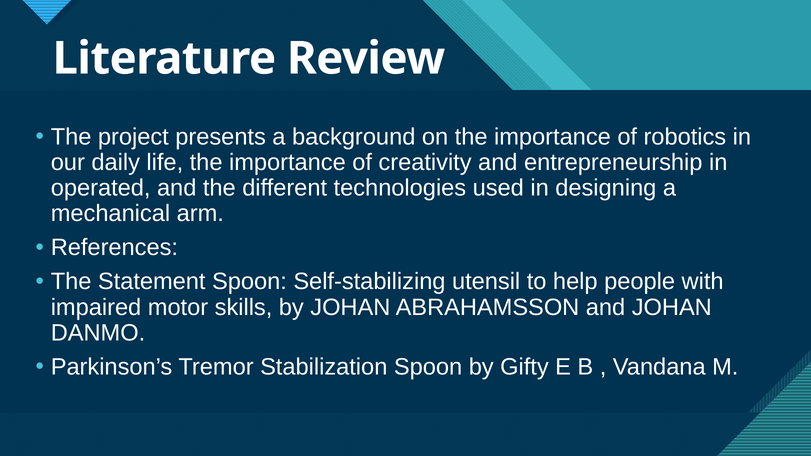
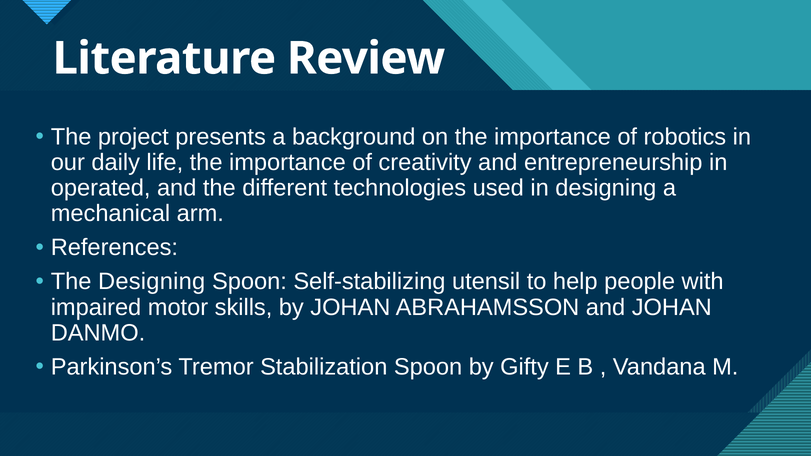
The Statement: Statement -> Designing (152, 282)
